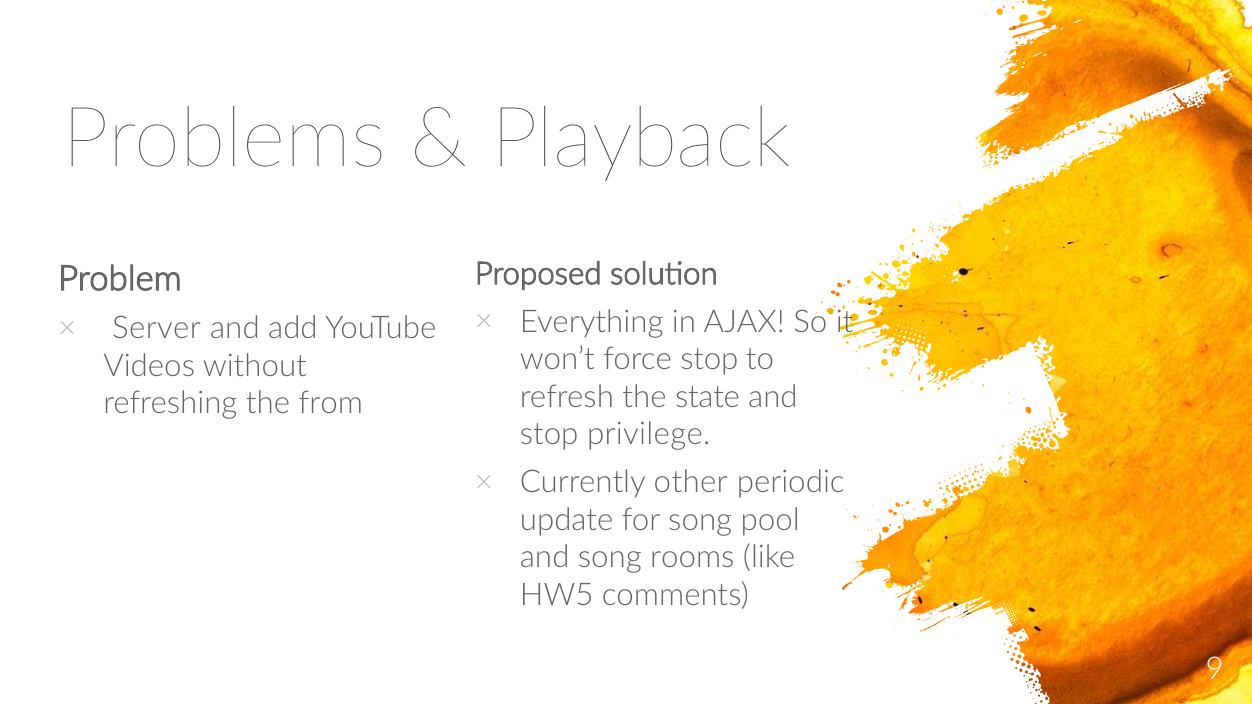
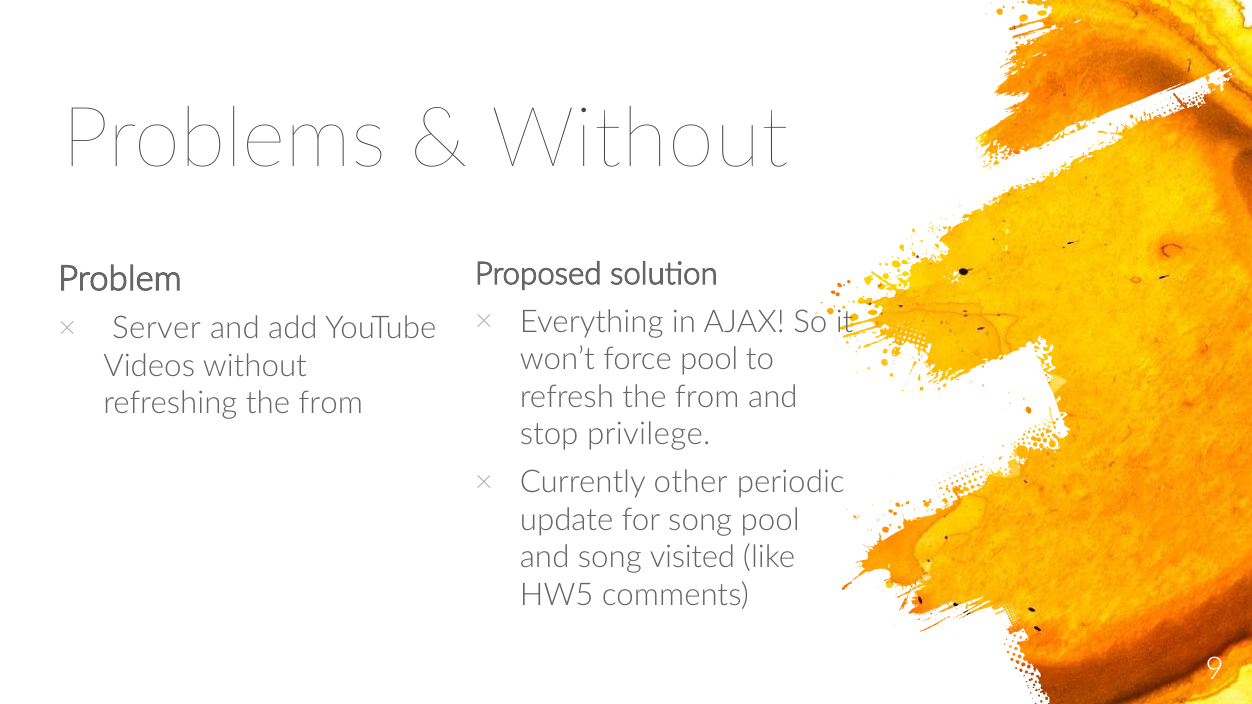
Playback: Playback -> Without (640, 139)
force stop: stop -> pool (709, 360)
refresh the state: state -> from (707, 397)
rooms: rooms -> visited (693, 558)
